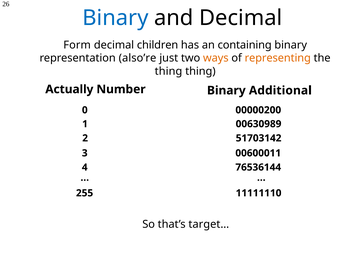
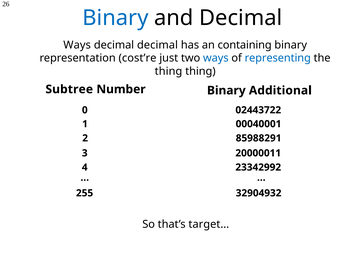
Form: Form -> Ways (77, 45)
decimal children: children -> decimal (157, 45)
also’re: also’re -> cost’re (137, 58)
ways colour: orange -> blue (216, 58)
representing colour: orange -> blue (278, 58)
Actually: Actually -> Subtree (69, 89)
00000200: 00000200 -> 02443722 (258, 110)
00630989: 00630989 -> 00040001 (259, 124)
51703142: 51703142 -> 85988291 (259, 138)
00600011: 00600011 -> 20000011 (258, 153)
76536144: 76536144 -> 23342992 (258, 167)
11111110: 11111110 -> 32904932 (259, 193)
